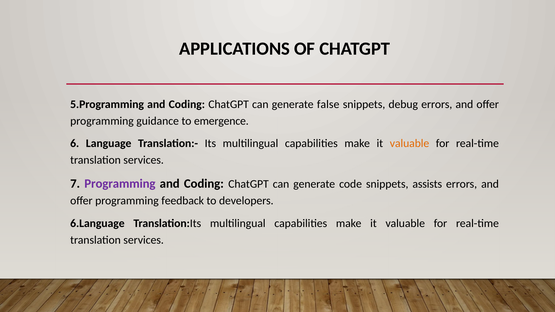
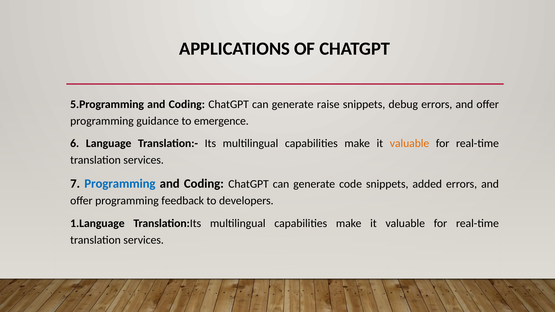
false: false -> raise (328, 104)
Programming colour: purple -> blue (120, 184)
assists: assists -> added (427, 184)
6.Language: 6.Language -> 1.Language (97, 223)
